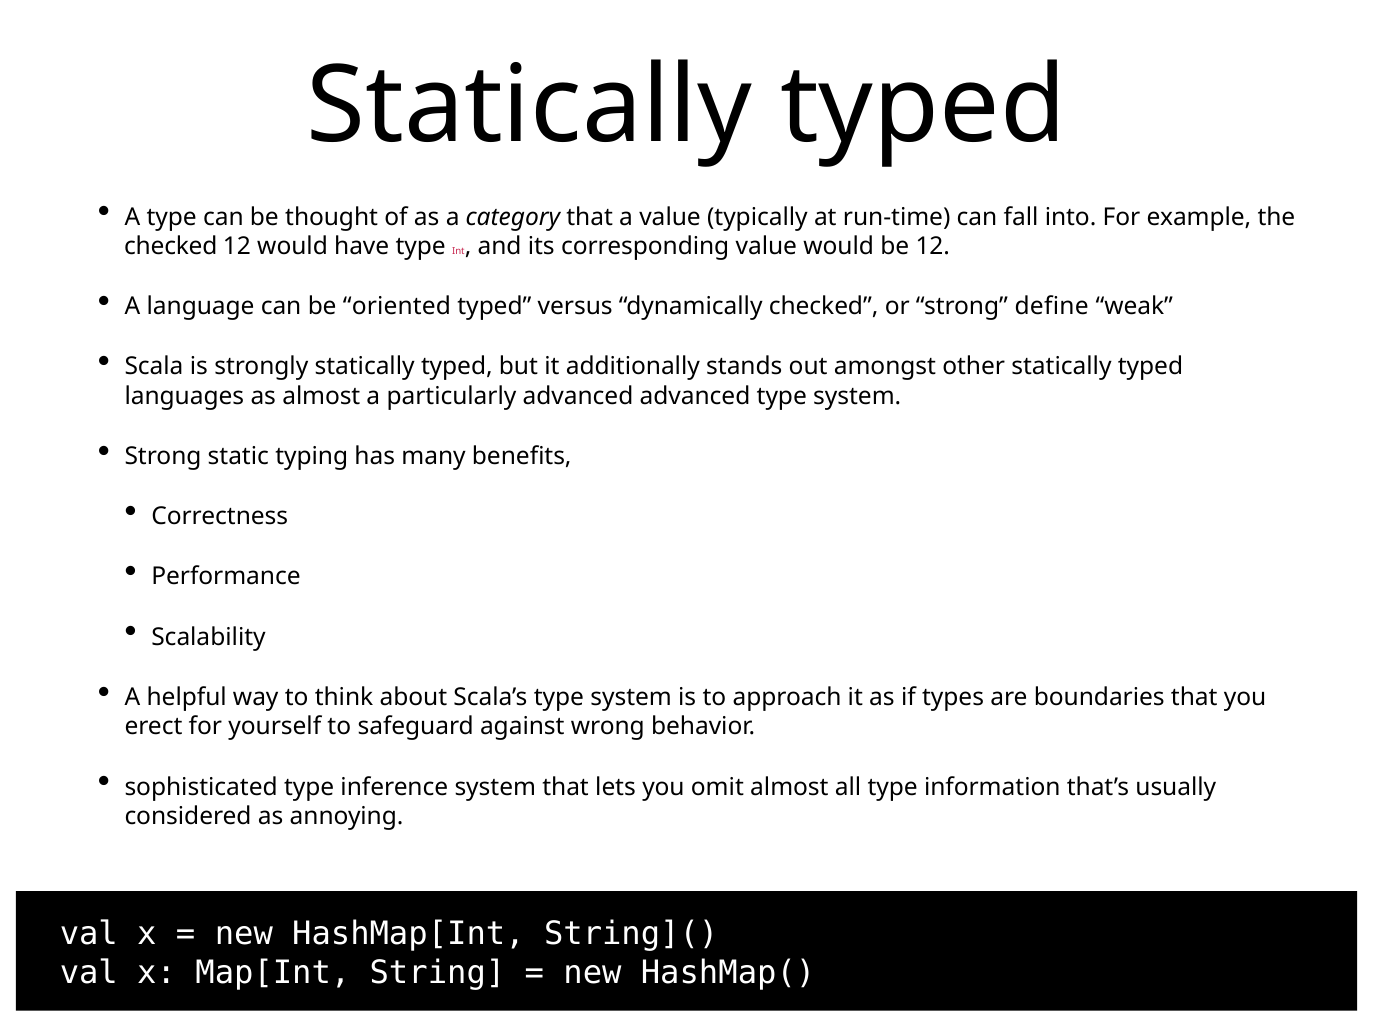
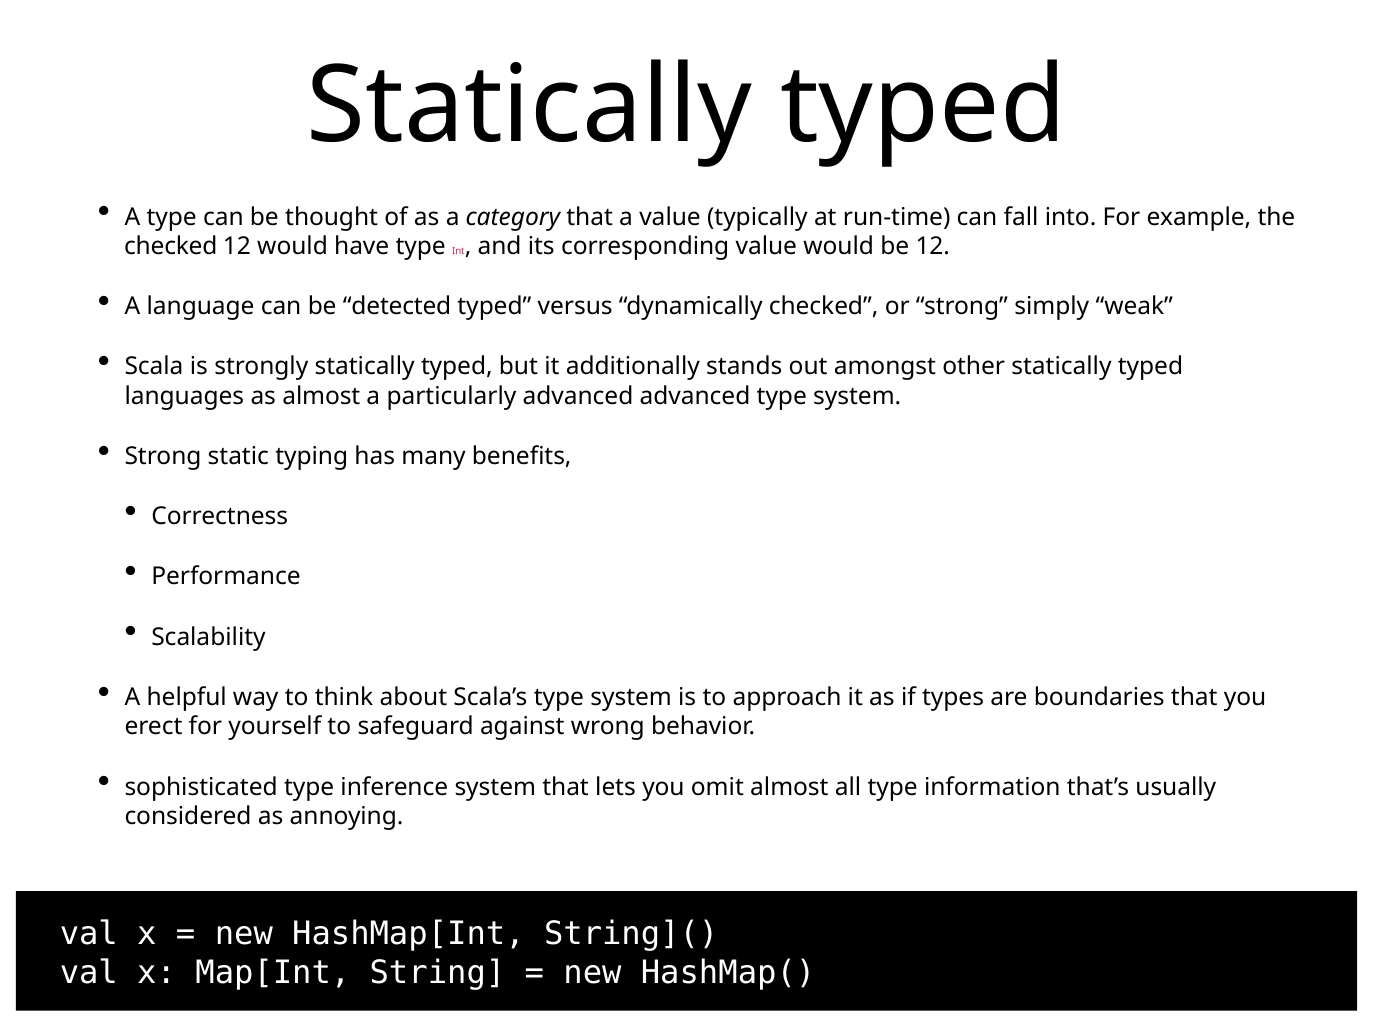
oriented: oriented -> detected (397, 307)
define: define -> simply (1052, 307)
